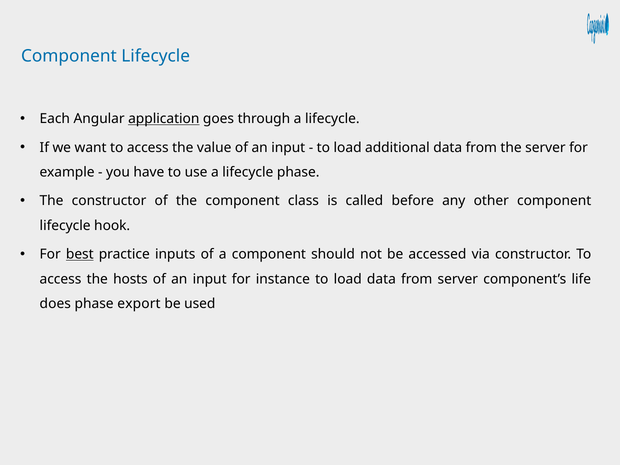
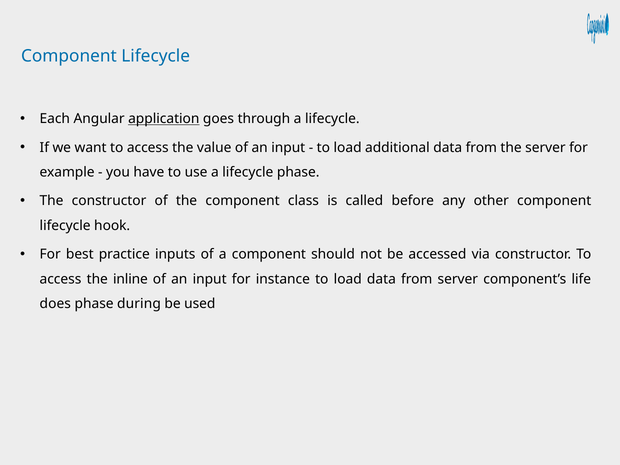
best underline: present -> none (80, 254)
hosts: hosts -> inline (130, 279)
export: export -> during (139, 304)
